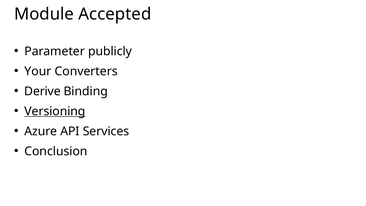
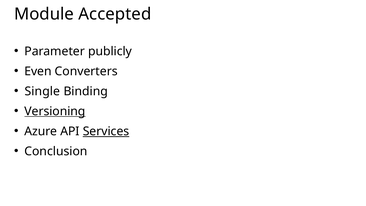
Your: Your -> Even (38, 71)
Derive: Derive -> Single (42, 91)
Services underline: none -> present (106, 131)
